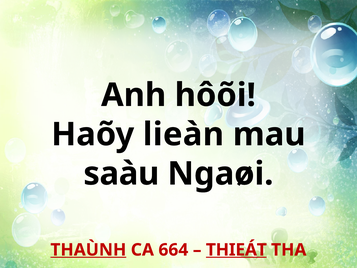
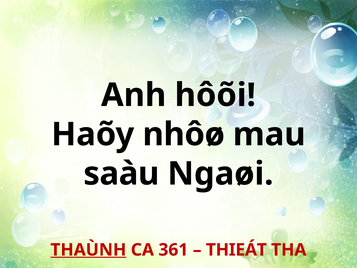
lieàn: lieàn -> nhôø (184, 134)
664: 664 -> 361 (173, 250)
THIEÁT underline: present -> none (236, 250)
